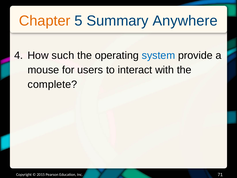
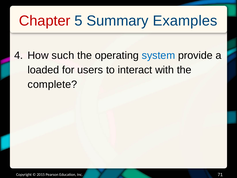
Chapter colour: orange -> red (45, 21)
Anywhere: Anywhere -> Examples (185, 21)
mouse: mouse -> loaded (43, 70)
